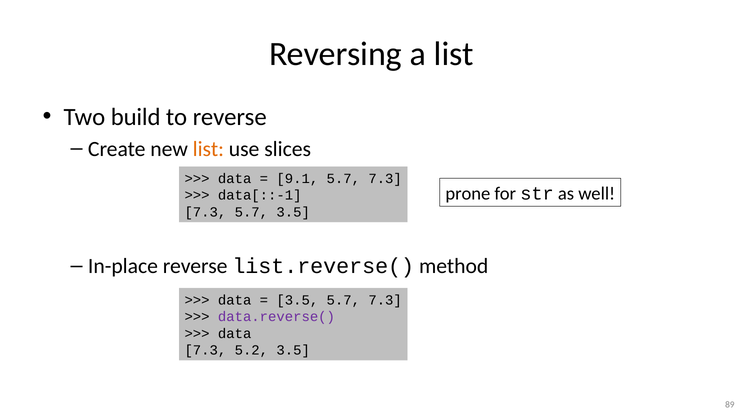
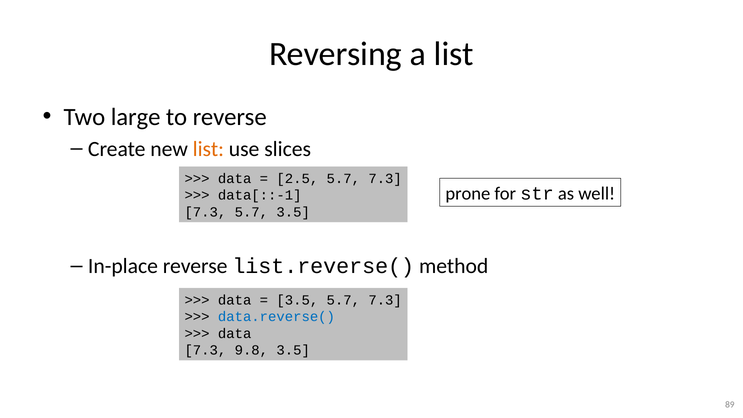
build: build -> large (136, 117)
9.1: 9.1 -> 2.5 (297, 179)
data.reverse( colour: purple -> blue (276, 317)
5.2: 5.2 -> 9.8 (251, 350)
